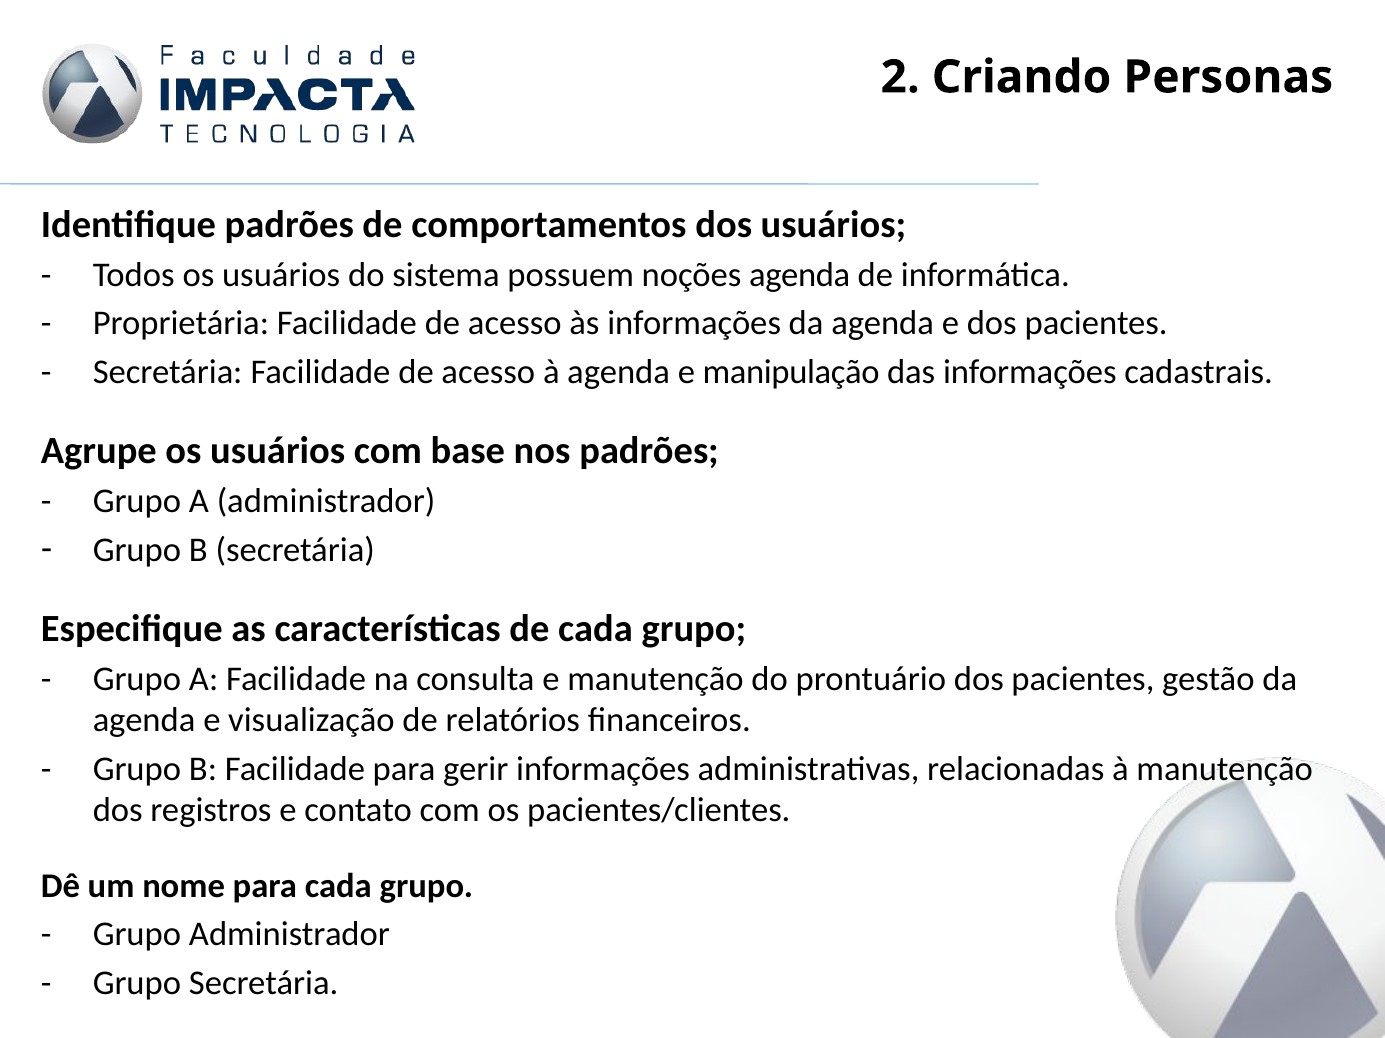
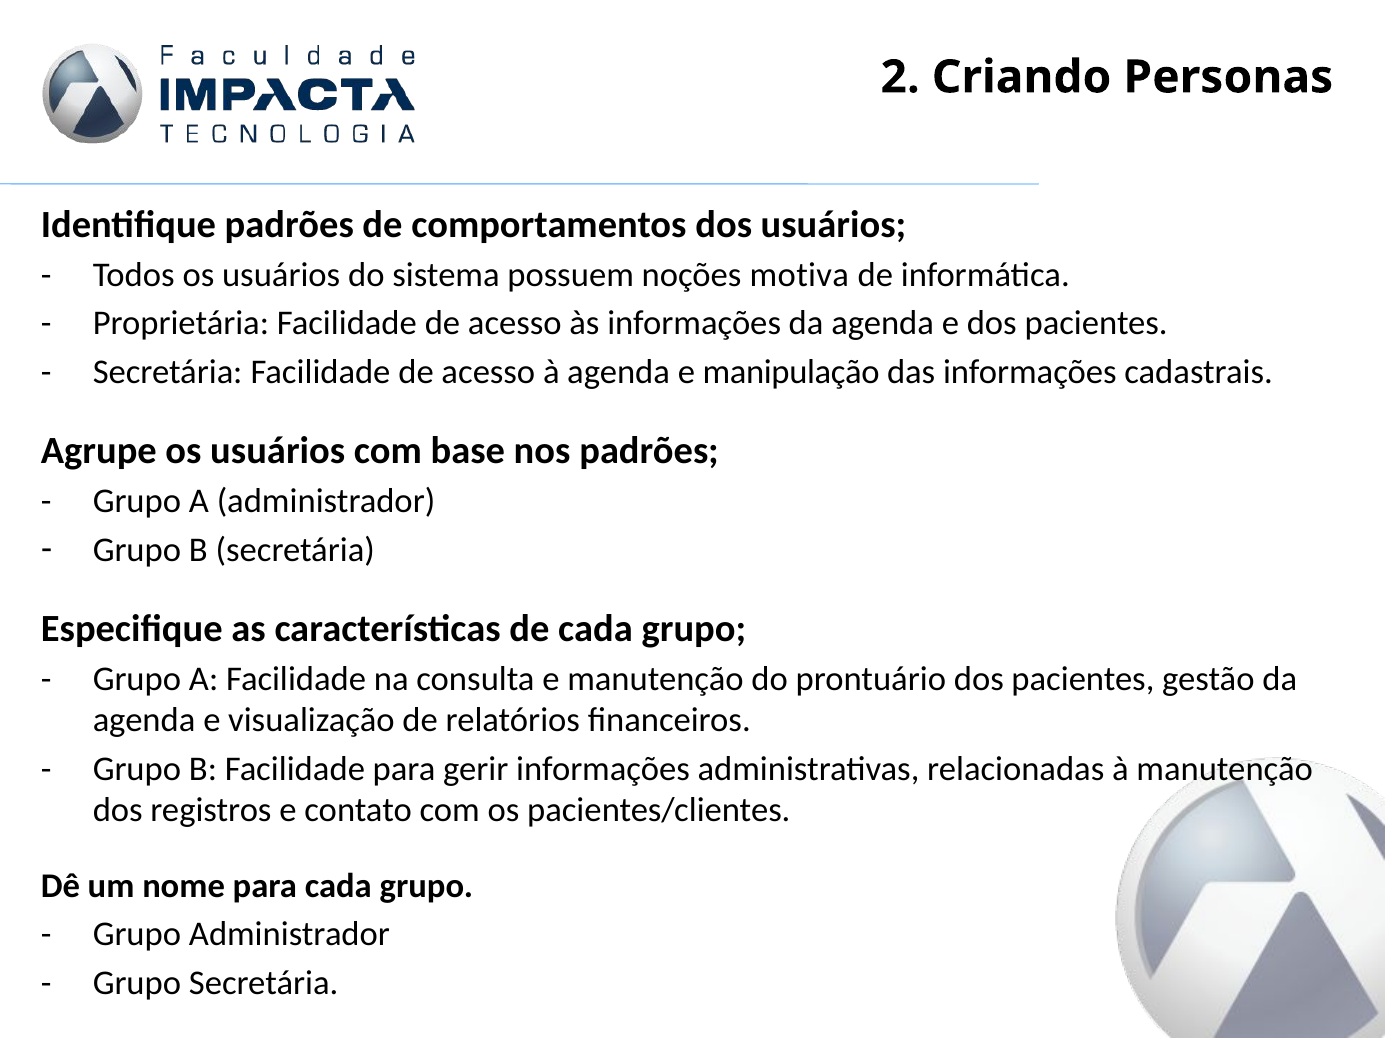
noções agenda: agenda -> motiva (799, 275)
